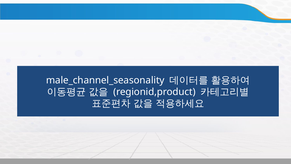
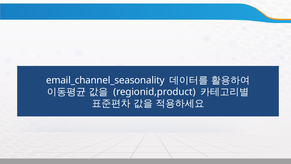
male_channel_seasonality: male_channel_seasonality -> email_channel_seasonality (105, 80)
